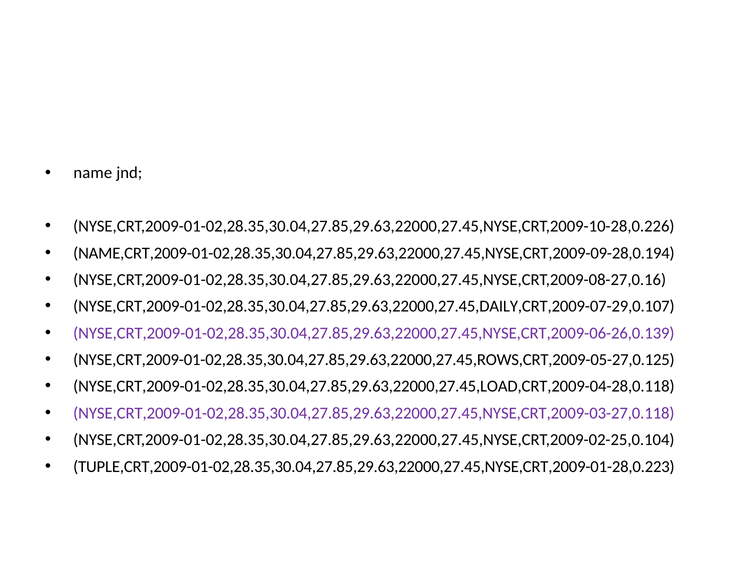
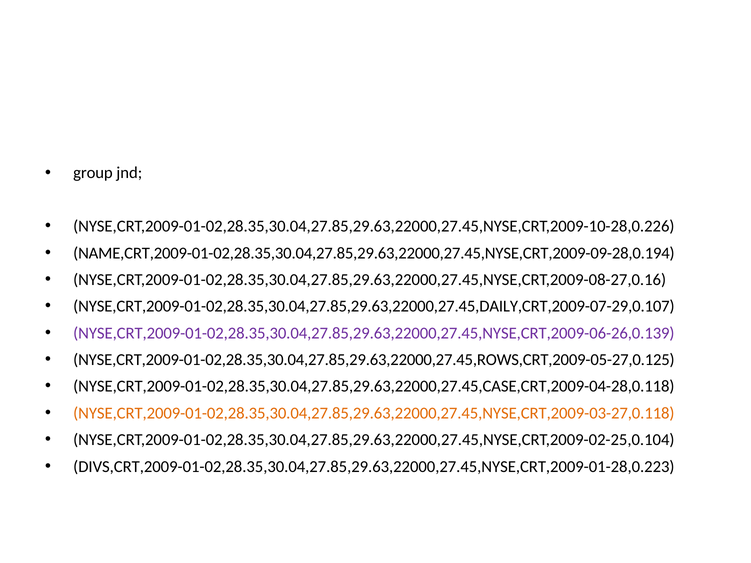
name: name -> group (93, 173)
NYSE,CRT,2009-01-02,28.35,30.04,27.85,29.63,22000,27.45,LOAD,CRT,2009-04-28,0.118: NYSE,CRT,2009-01-02,28.35,30.04,27.85,29.63,22000,27.45,LOAD,CRT,2009-04-28,0.118 -> NYSE,CRT,2009-01-02,28.35,30.04,27.85,29.63,22000,27.45,CASE,CRT,2009-04-28,0.118 (374, 387)
NYSE,CRT,2009-01-02,28.35,30.04,27.85,29.63,22000,27.45,NYSE,CRT,2009-03-27,0.118 colour: purple -> orange (374, 413)
TUPLE,CRT,2009-01-02,28.35,30.04,27.85,29.63,22000,27.45,NYSE,CRT,2009-01-28,0.223: TUPLE,CRT,2009-01-02,28.35,30.04,27.85,29.63,22000,27.45,NYSE,CRT,2009-01-28,0.223 -> DIVS,CRT,2009-01-02,28.35,30.04,27.85,29.63,22000,27.45,NYSE,CRT,2009-01-28,0.223 (374, 467)
